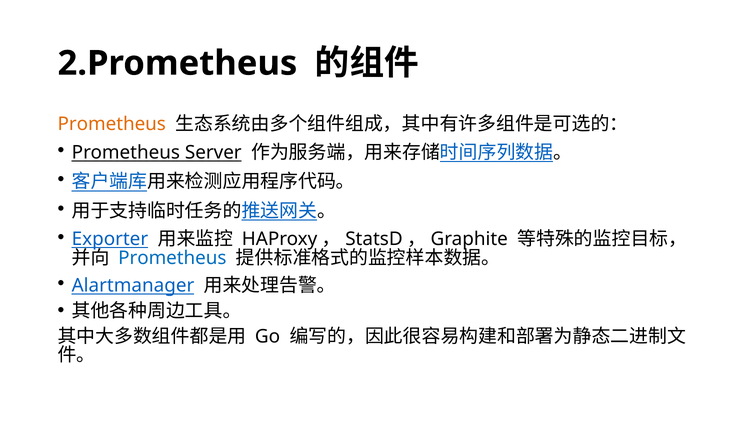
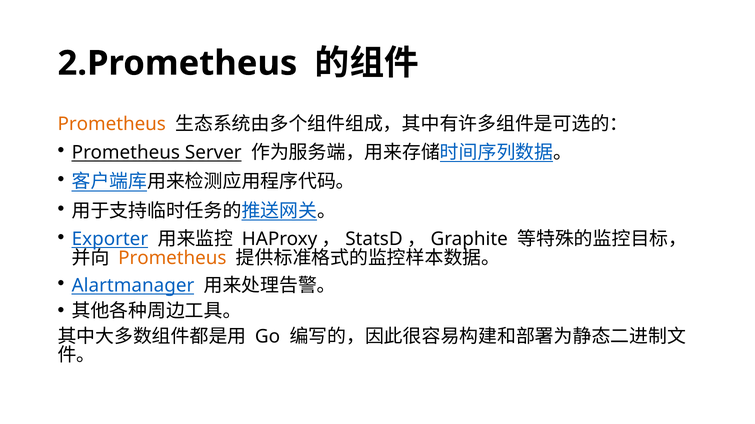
Prometheus colour: blue -> orange (172, 258)
